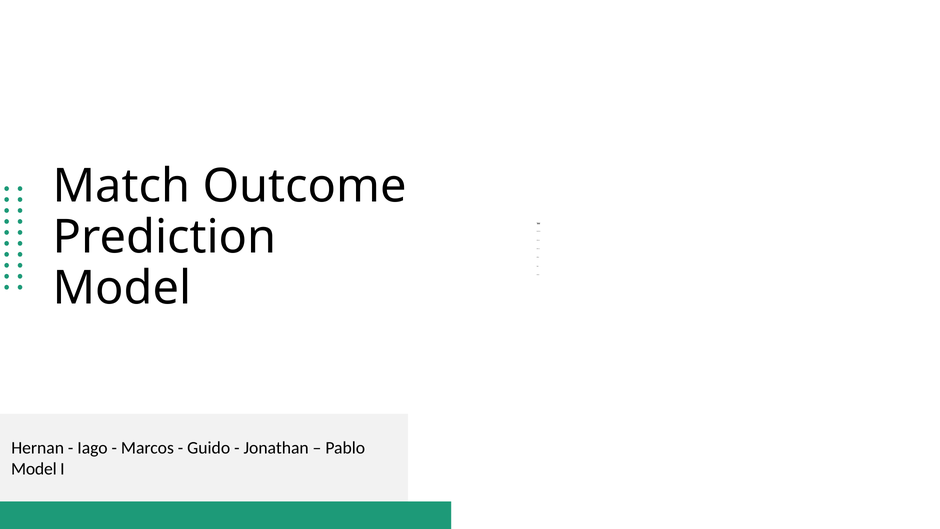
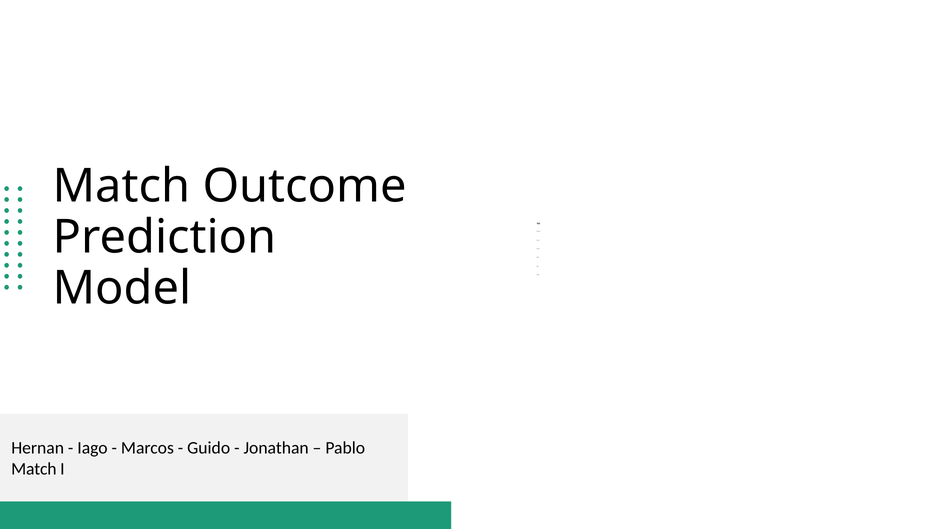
Model: Model -> Match (34, 469)
